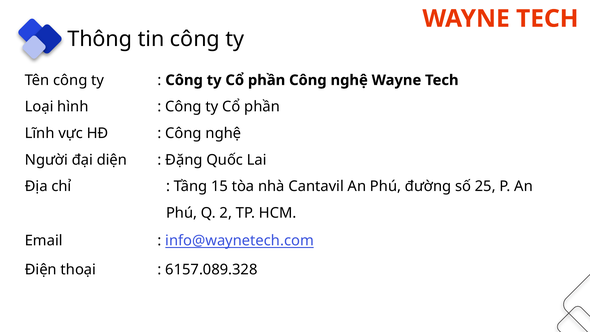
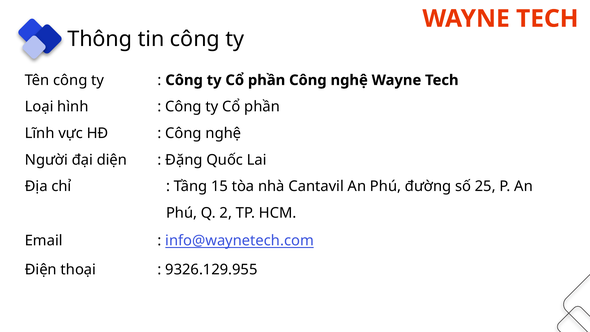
6157.089.328: 6157.089.328 -> 9326.129.955 (211, 270)
